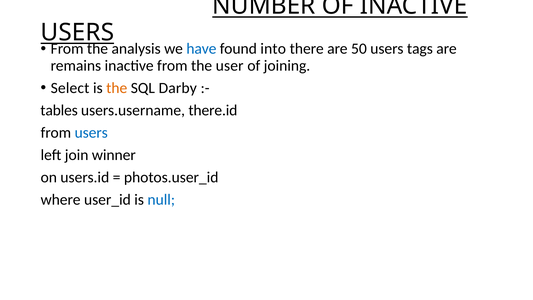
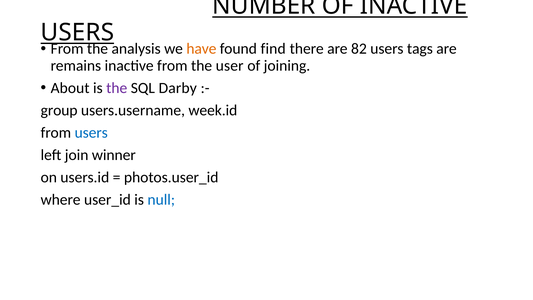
have colour: blue -> orange (201, 49)
into: into -> find (273, 49)
50: 50 -> 82 (359, 49)
Select: Select -> About (70, 88)
the colour: orange -> purple (117, 88)
tables: tables -> group (59, 110)
there.id: there.id -> week.id (213, 110)
